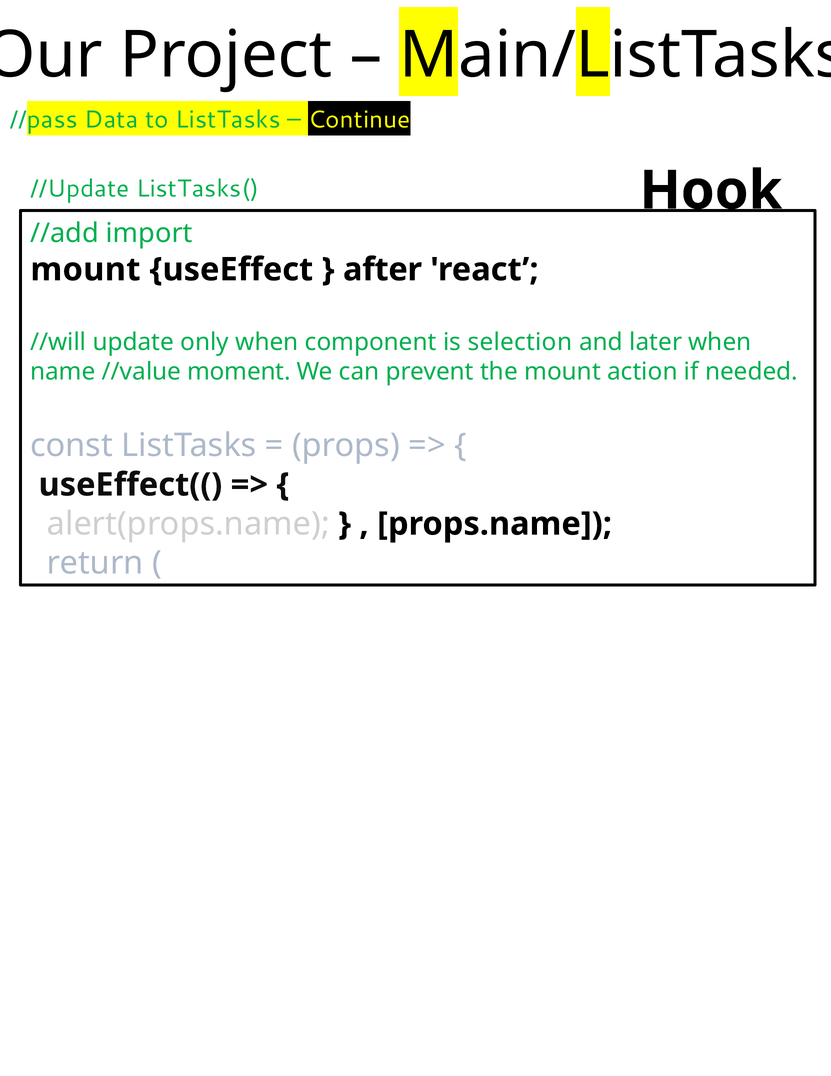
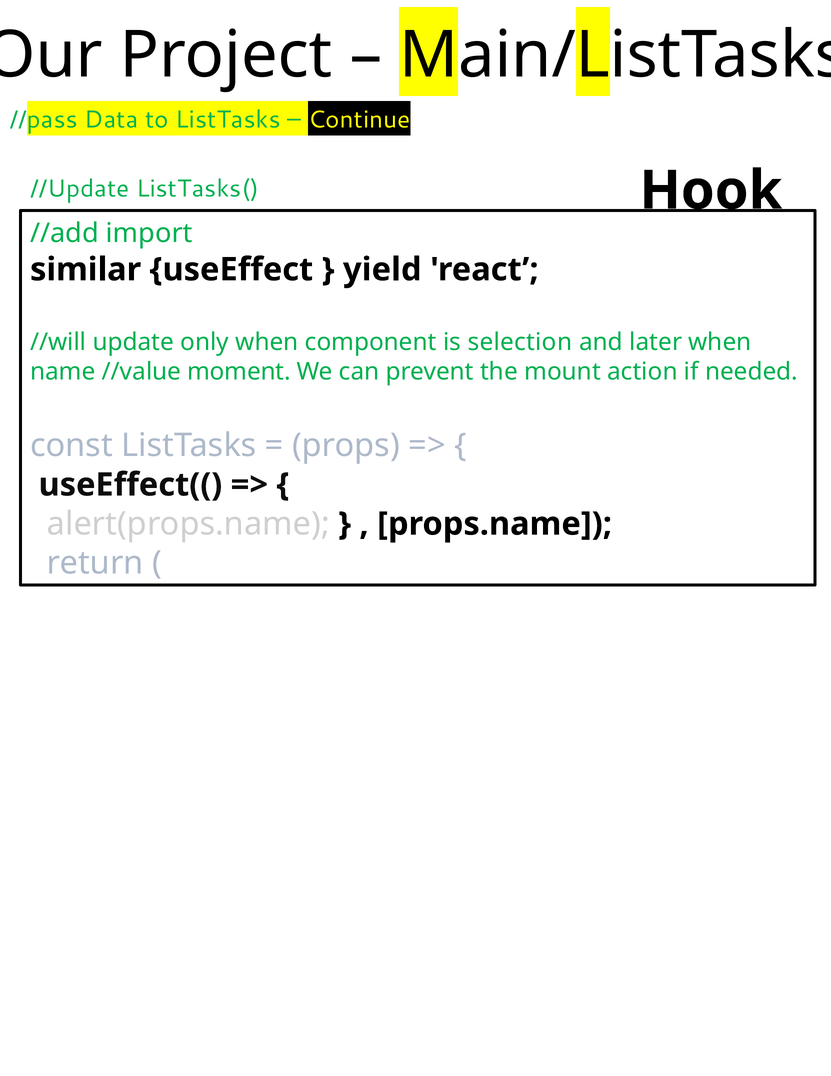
mount: mount -> similar (86, 269)
after: after -> yield (382, 269)
